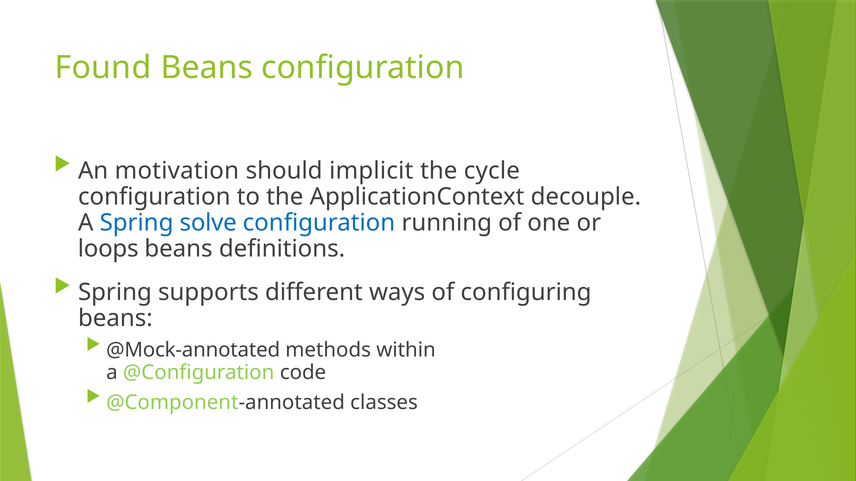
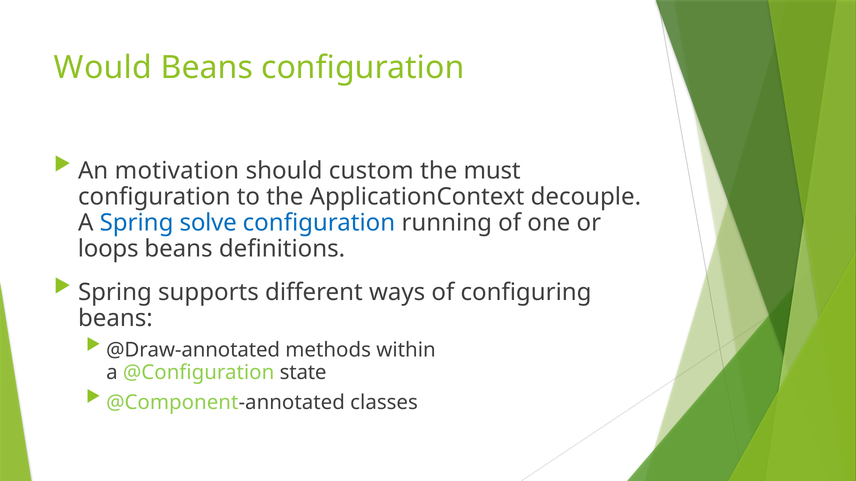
Found: Found -> Would (103, 68)
implicit: implicit -> custom (371, 171)
cycle: cycle -> must (492, 171)
@Mock-annotated: @Mock-annotated -> @Draw-annotated (193, 351)
code: code -> state (303, 373)
